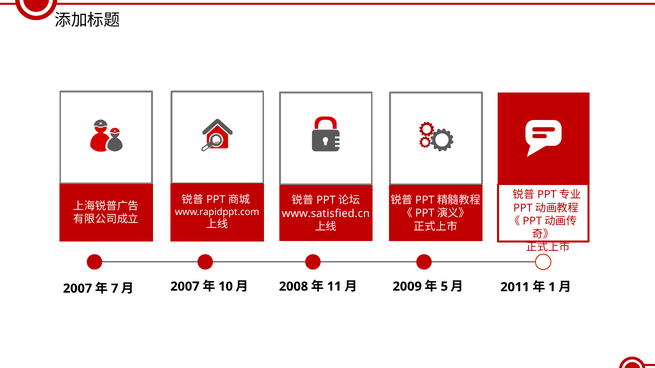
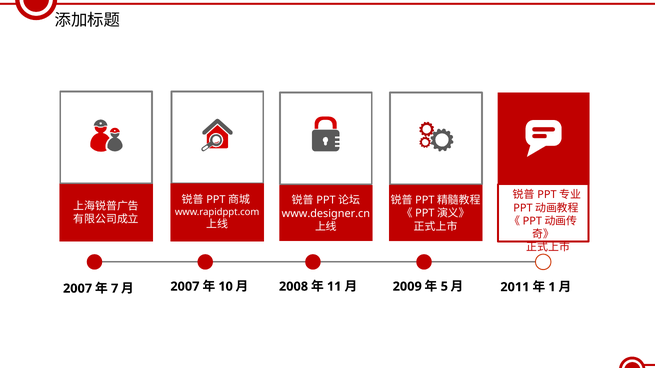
www.satisfied.cn: www.satisfied.cn -> www.designer.cn (326, 214)
